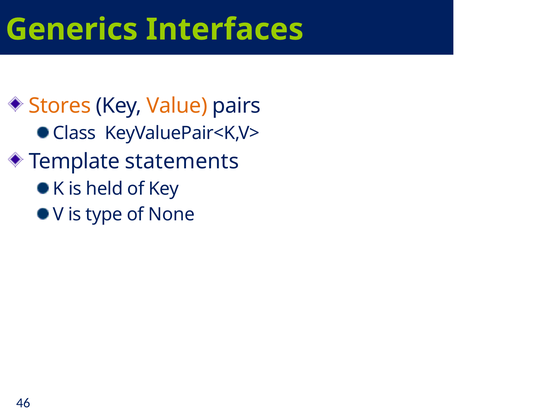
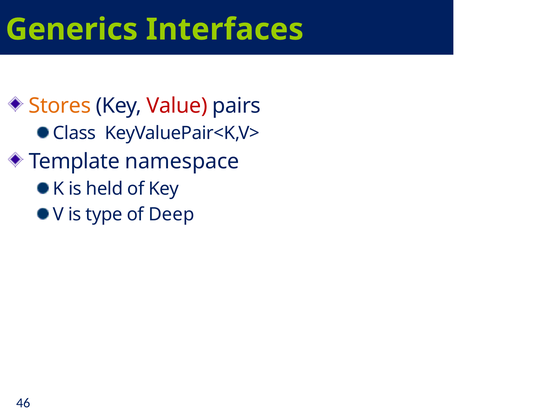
Value colour: orange -> red (177, 106)
statements: statements -> namespace (182, 161)
None: None -> Deep (171, 214)
